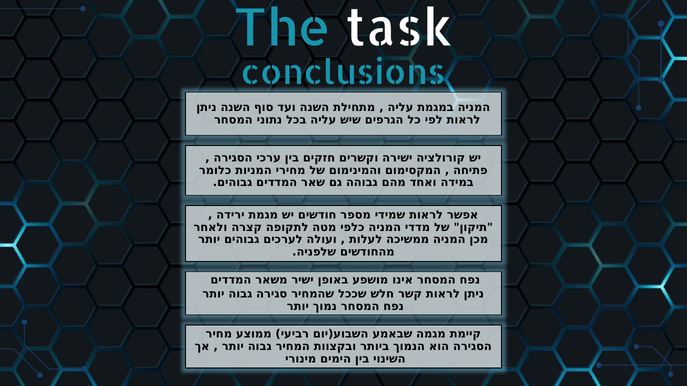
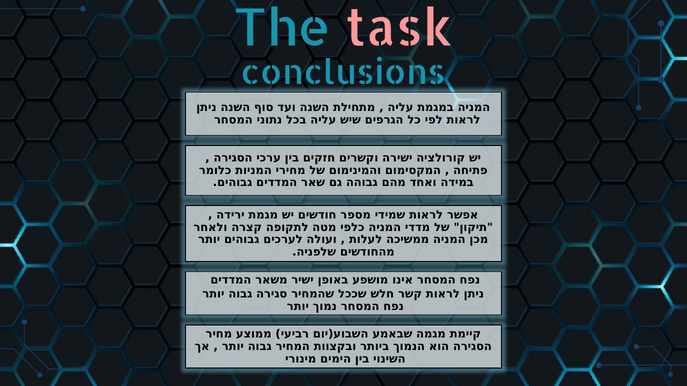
task colour: white -> pink (399, 29)
